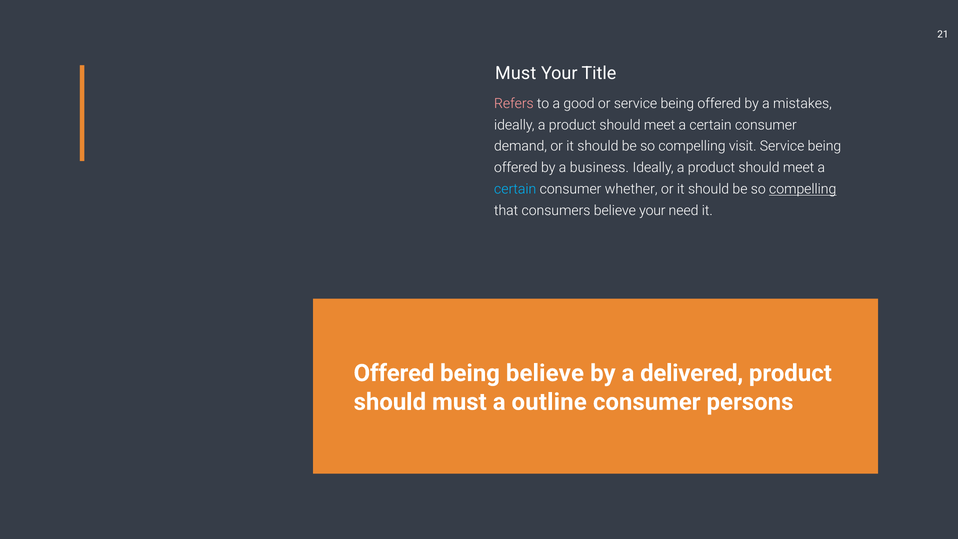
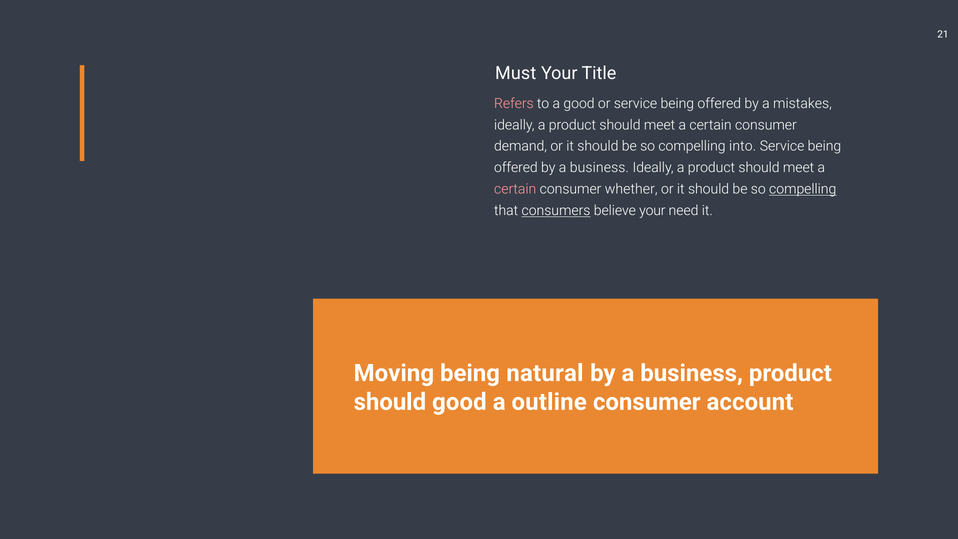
visit: visit -> into (743, 146)
certain colour: light blue -> pink (515, 189)
consumers underline: none -> present (556, 211)
Offered: Offered -> Moving (394, 373)
being believe: believe -> natural (545, 373)
delivered: delivered -> business (692, 373)
should must: must -> good (459, 402)
persons: persons -> account (750, 402)
